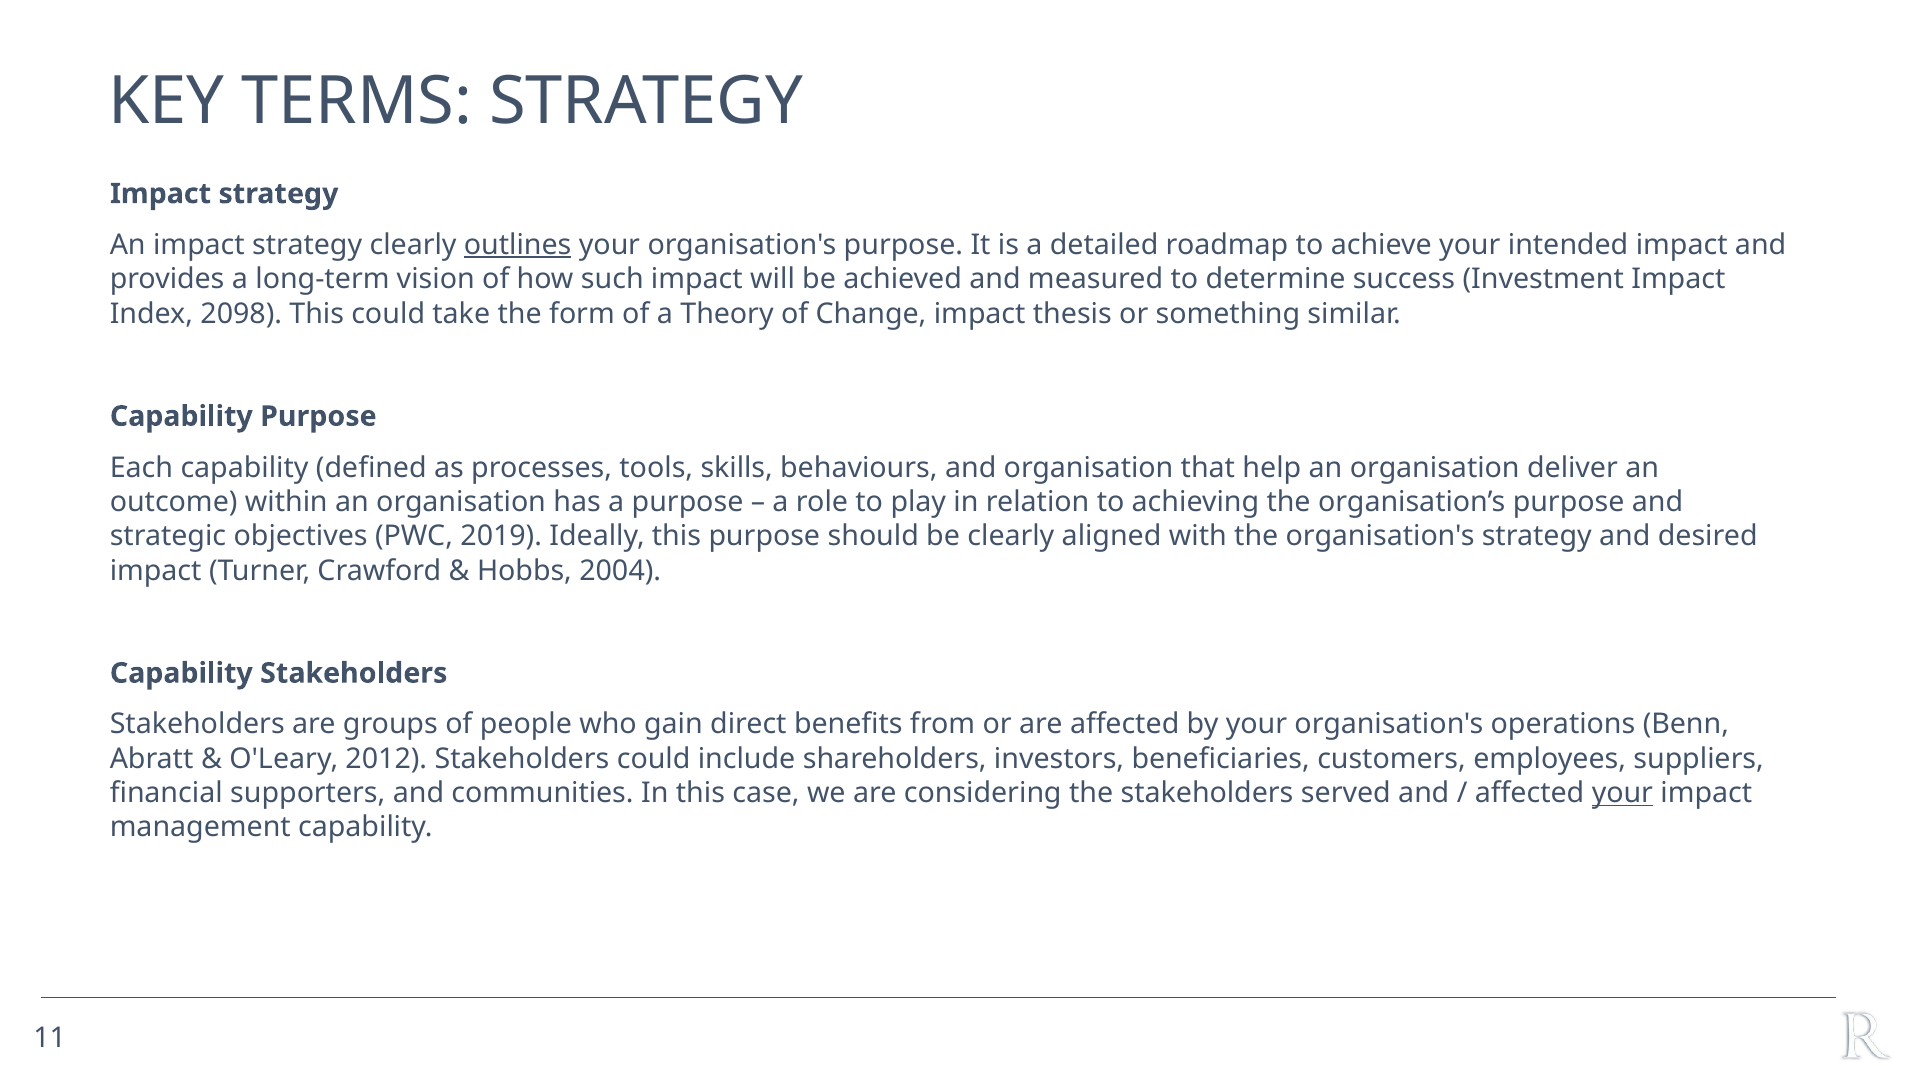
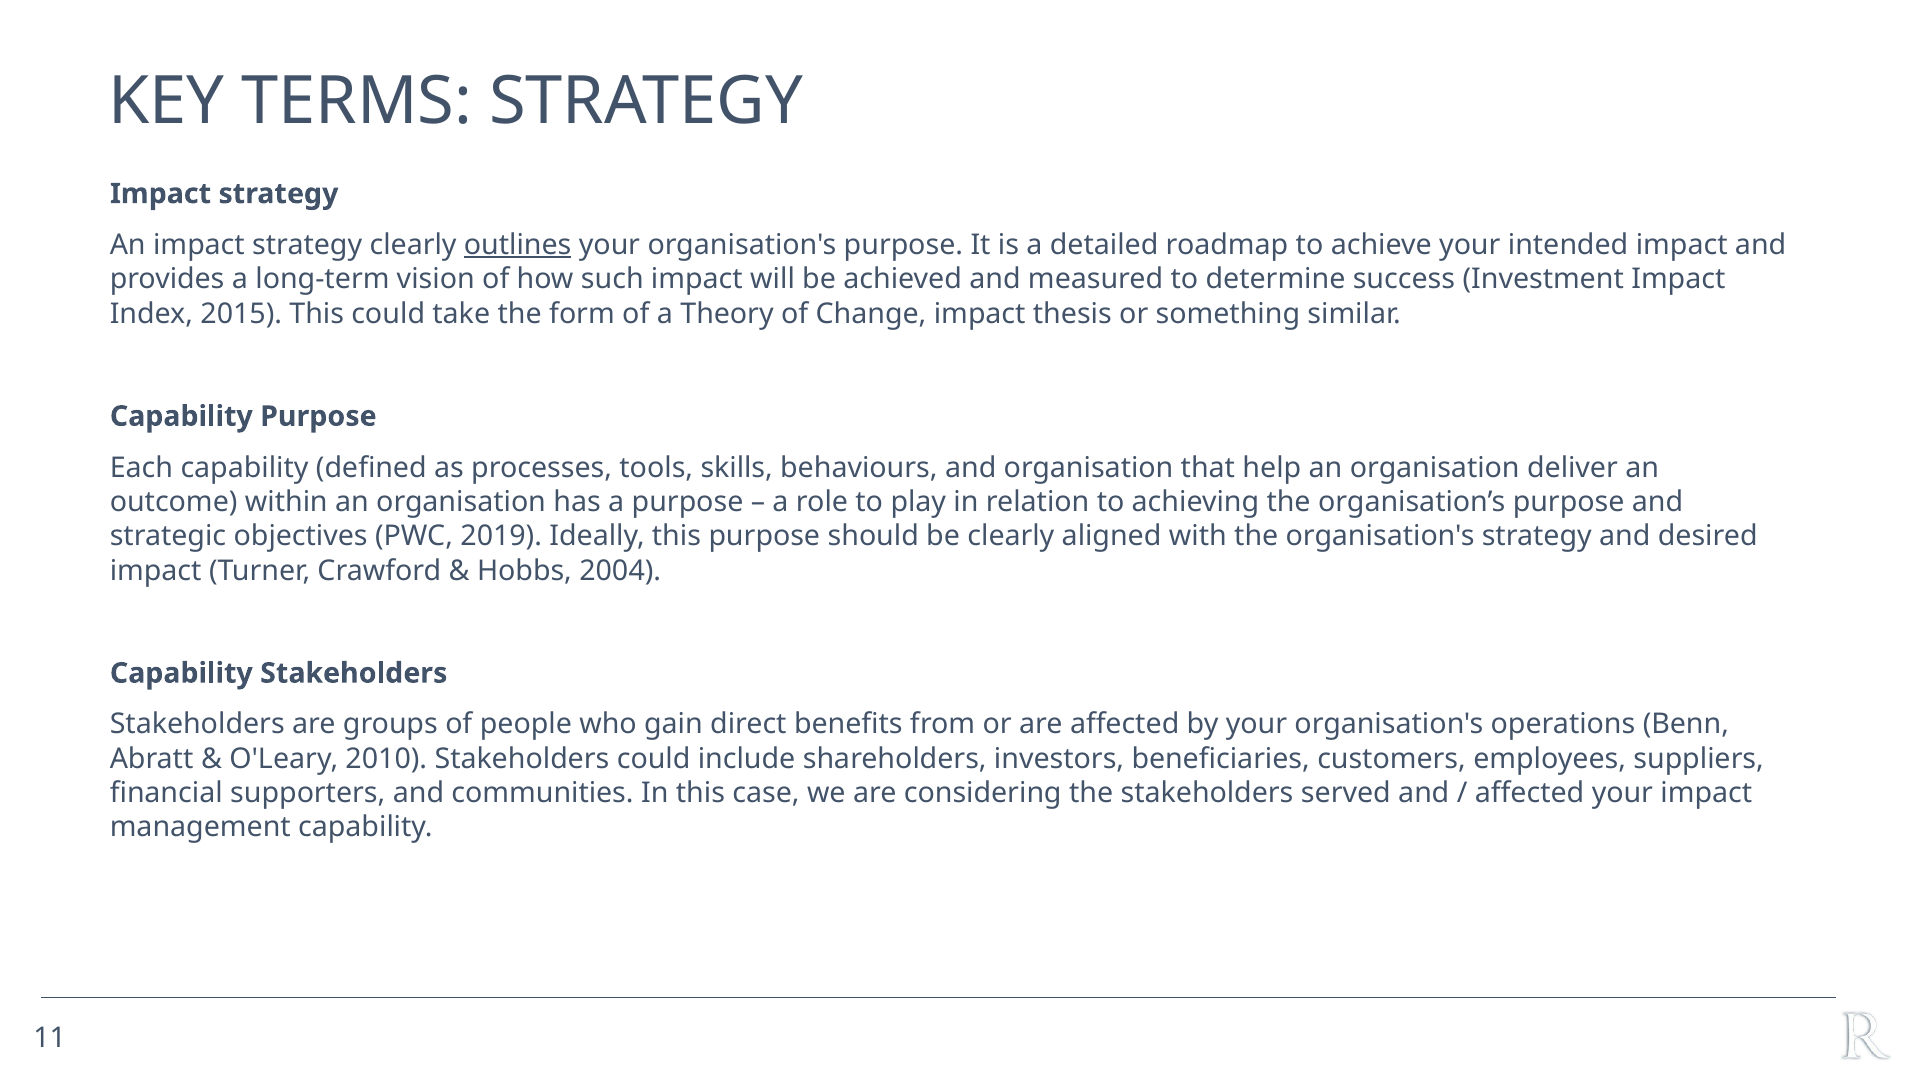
2098: 2098 -> 2015 (241, 314)
2012: 2012 -> 2010 (386, 759)
your underline: present -> none (1622, 793)
